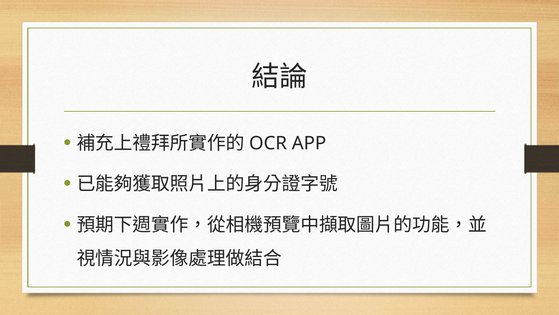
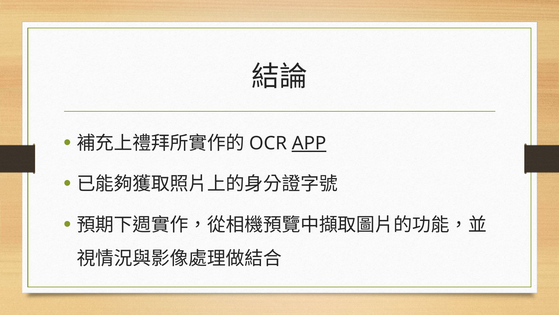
APP underline: none -> present (309, 143)
